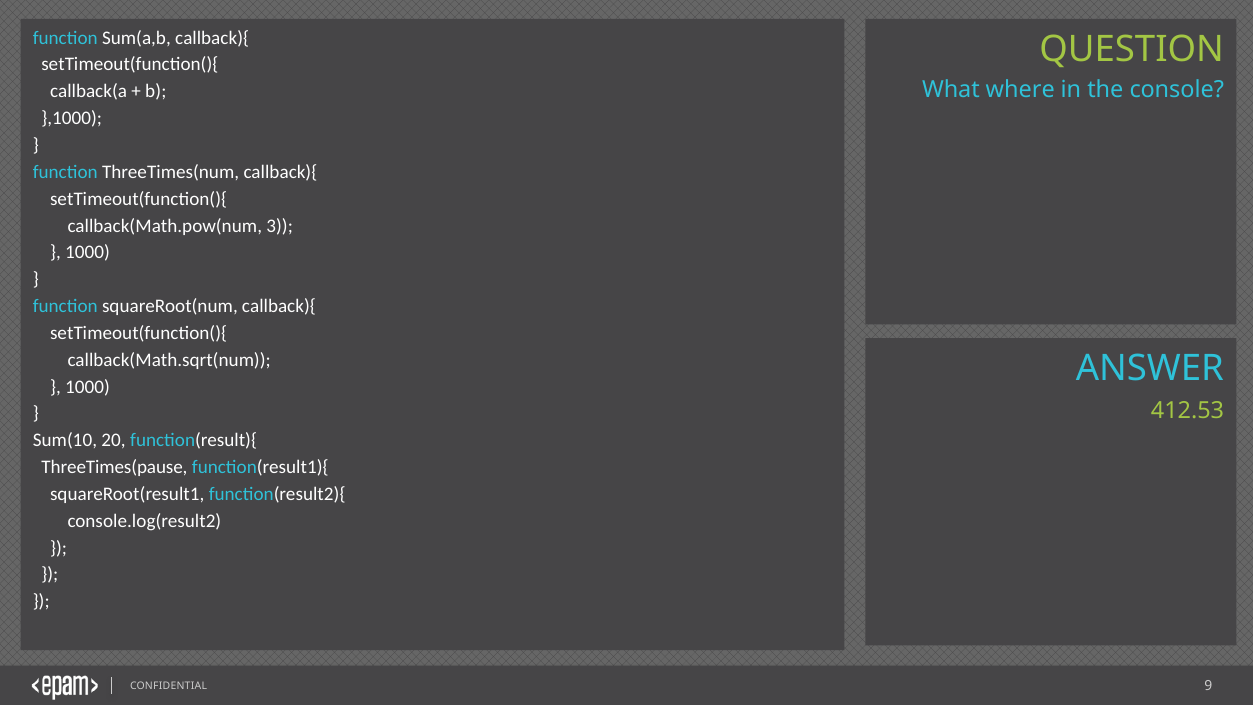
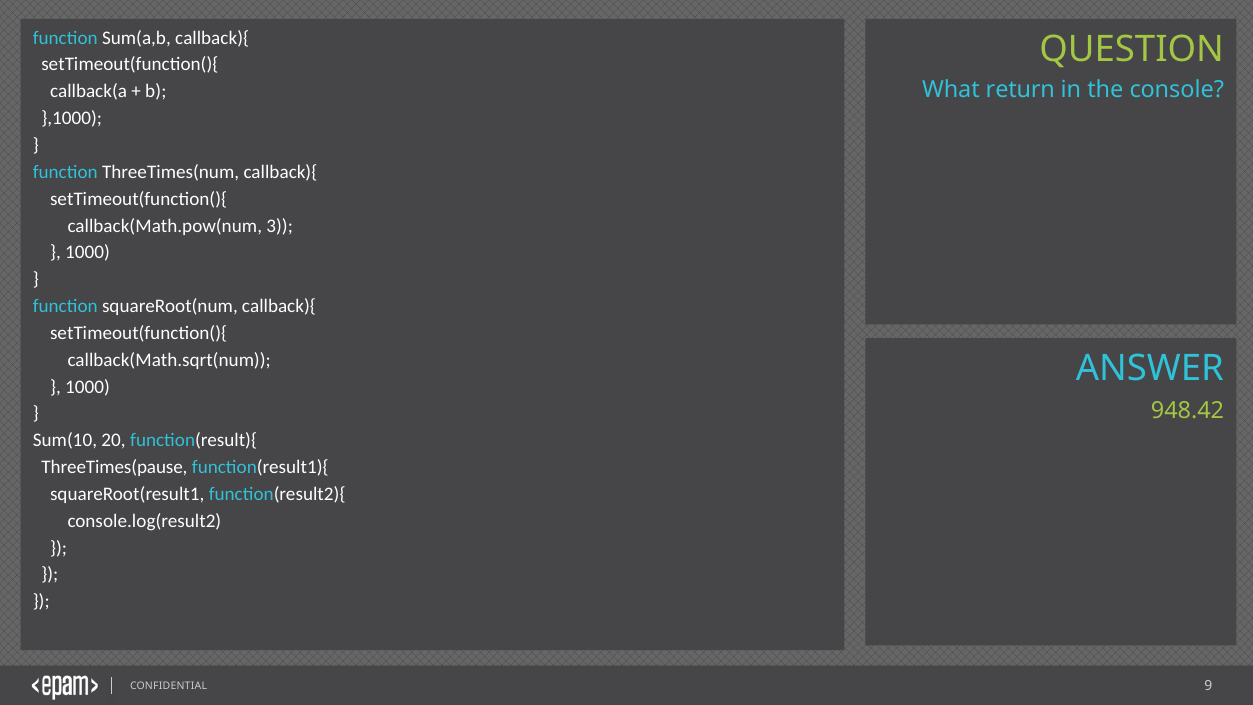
where: where -> return (1020, 90)
412.53: 412.53 -> 948.42 (1188, 411)
